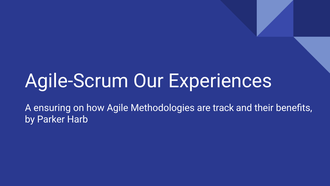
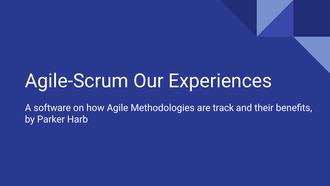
ensuring: ensuring -> software (52, 108)
